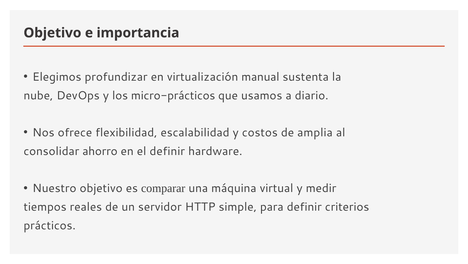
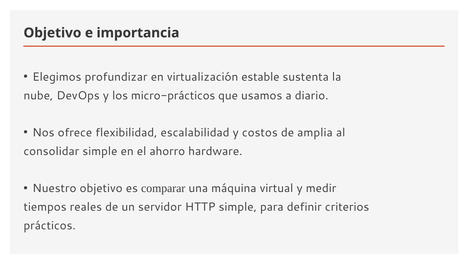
manual: manual -> estable (260, 77)
consolidar ahorro: ahorro -> simple (100, 151)
el definir: definir -> ahorro (167, 151)
